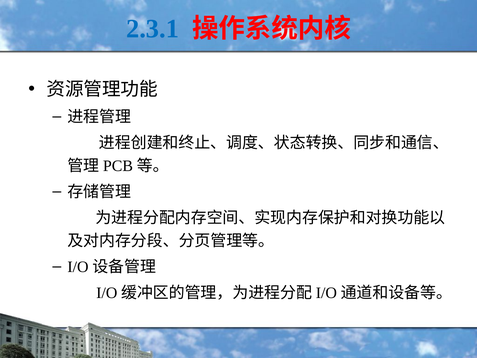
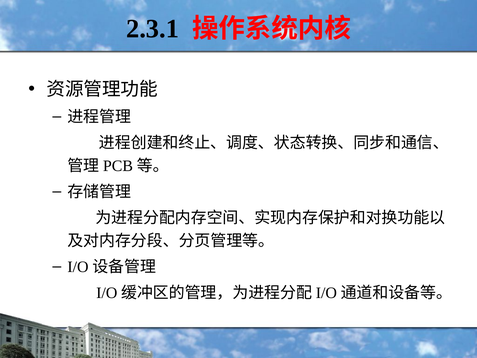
2.3.1 colour: blue -> black (153, 29)
